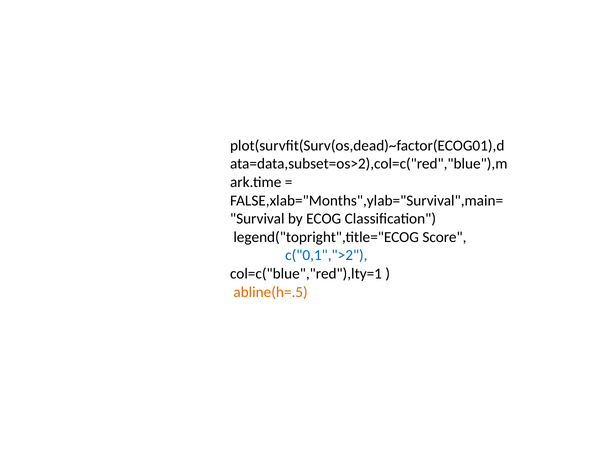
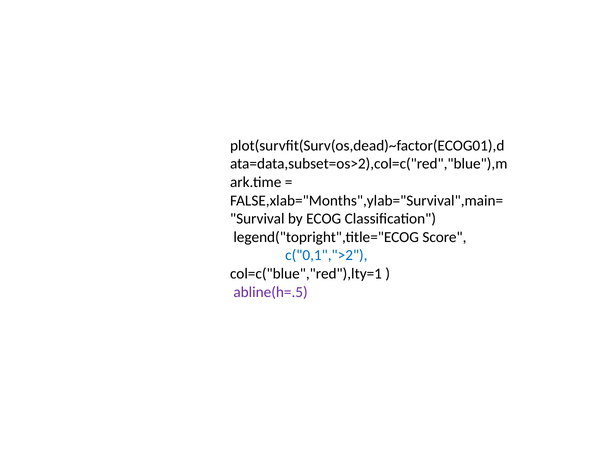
abline(h=.5 colour: orange -> purple (271, 292)
